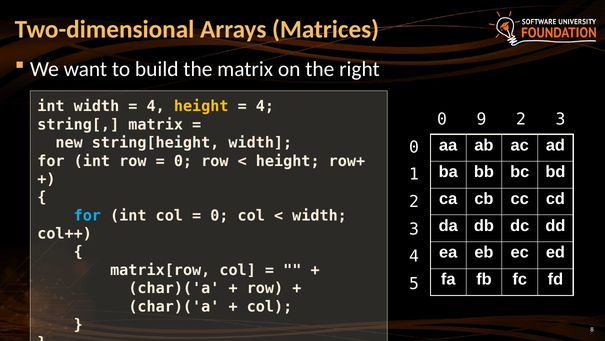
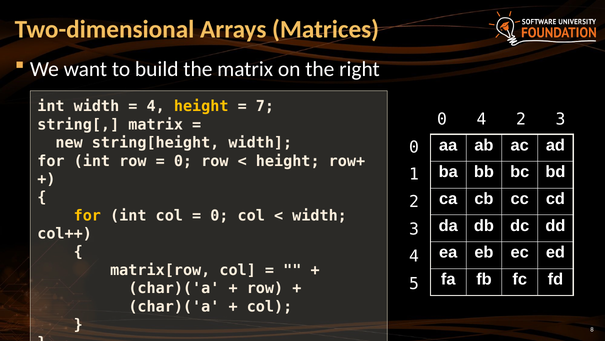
4: 4 -> 7 (265, 106)
0 9: 9 -> 4 (481, 119)
for colour: light blue -> yellow (87, 215)
